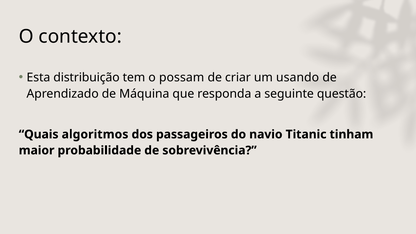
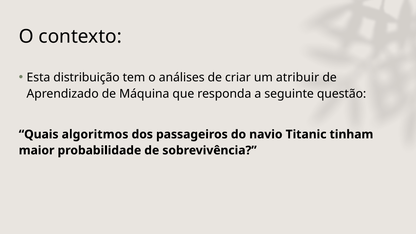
possam: possam -> análises (182, 78)
usando: usando -> atribuir (298, 78)
